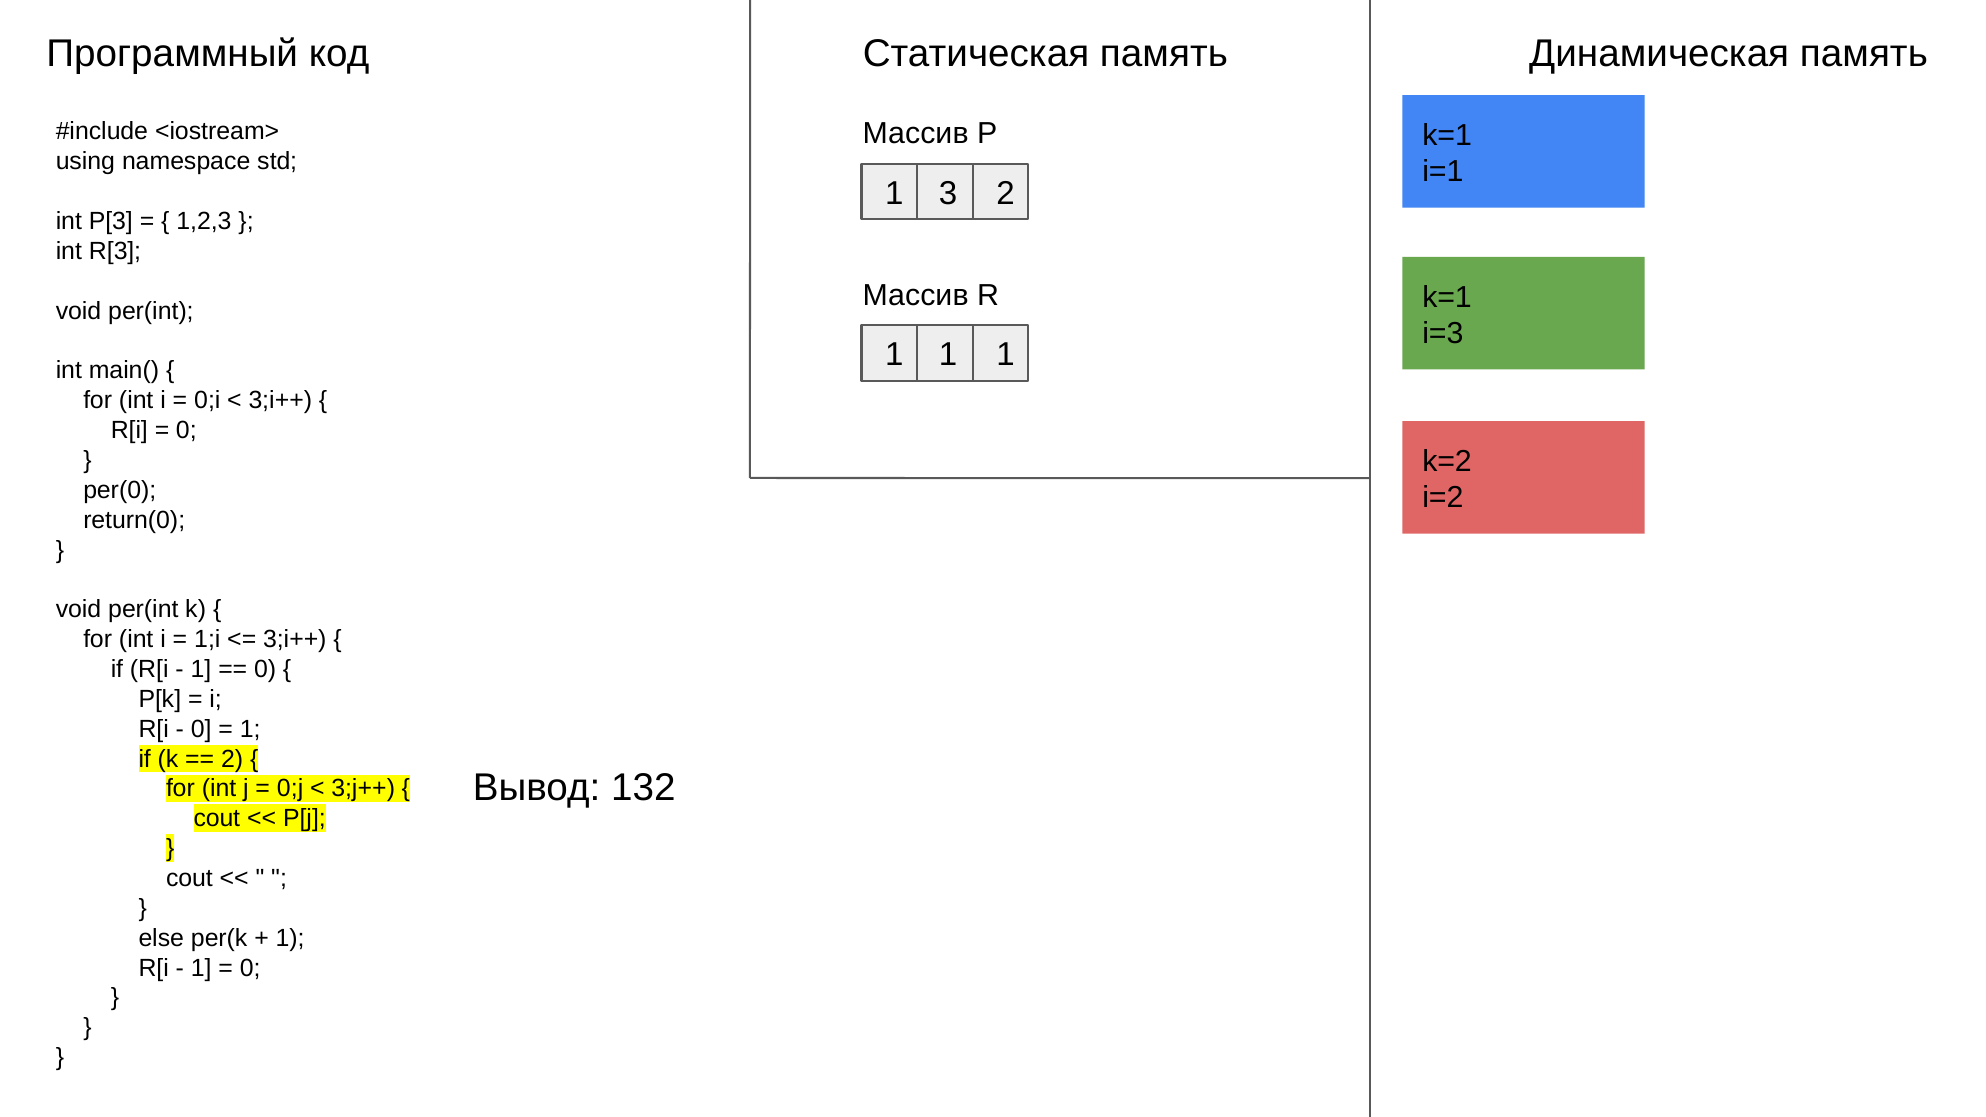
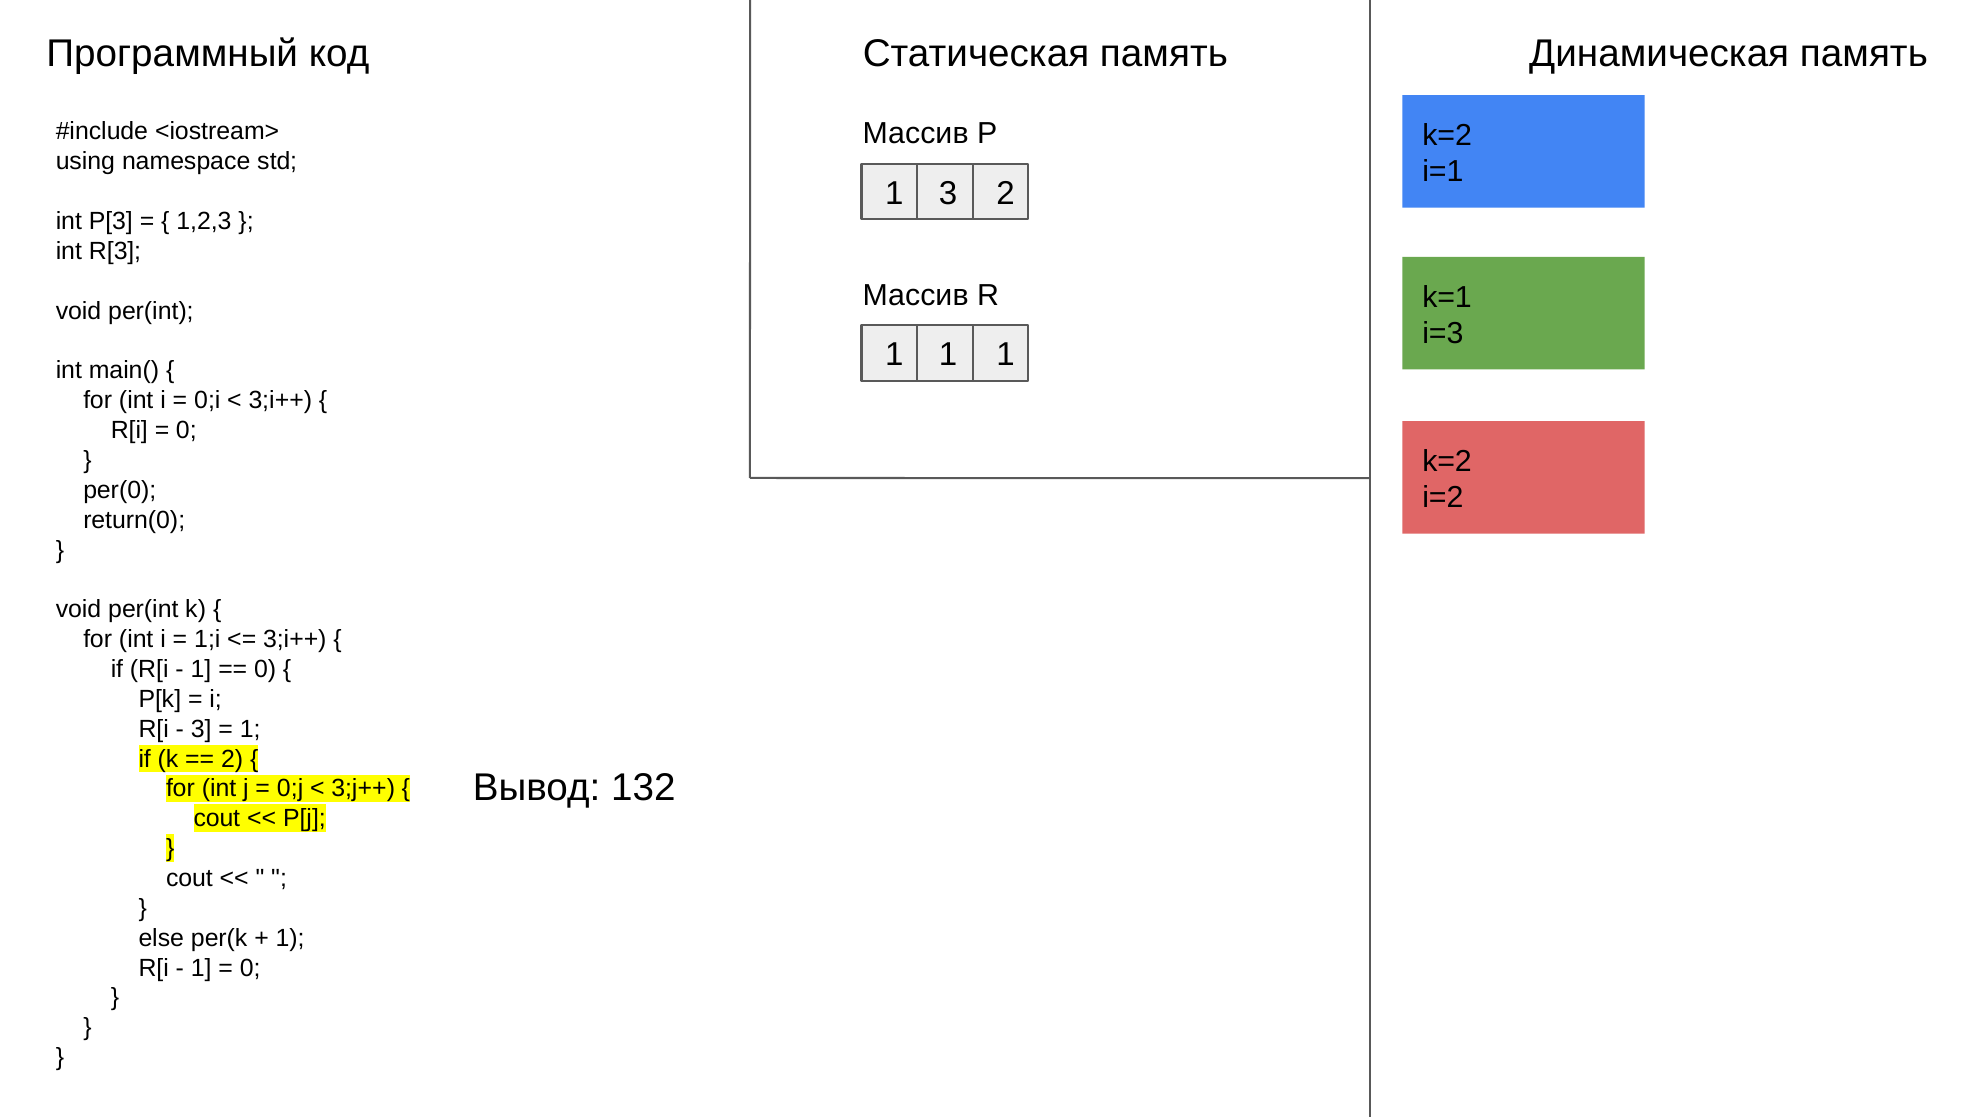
k=1: k=1 -> k=2 (1447, 135)
0: 0 -> 3 (201, 729)
